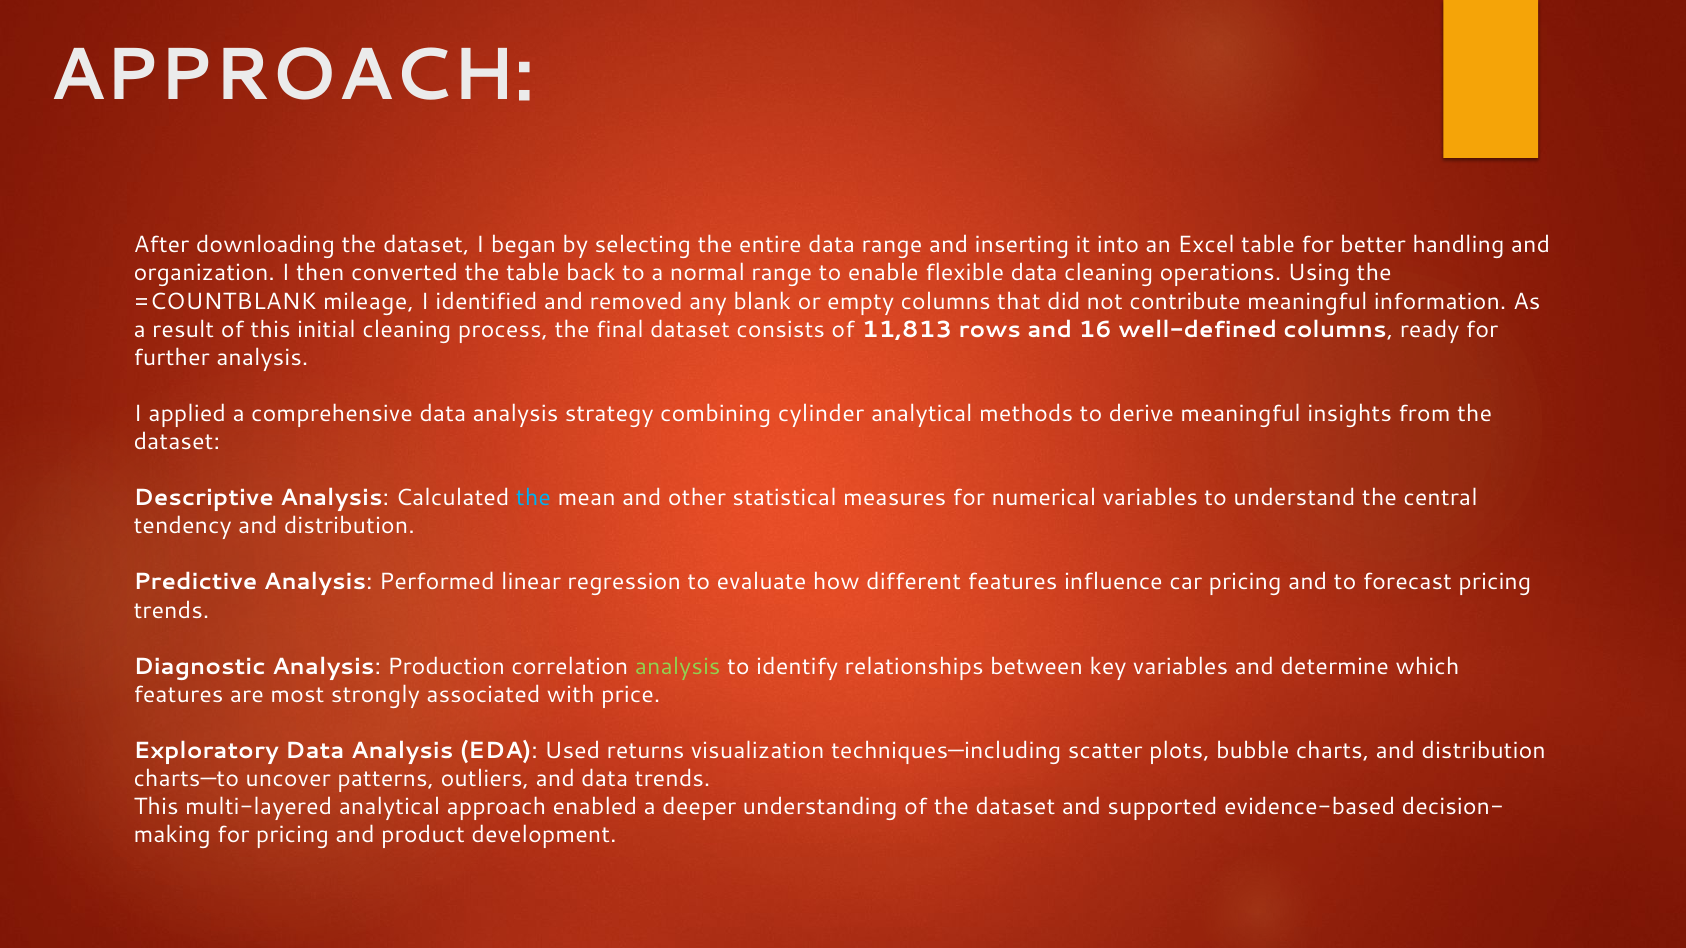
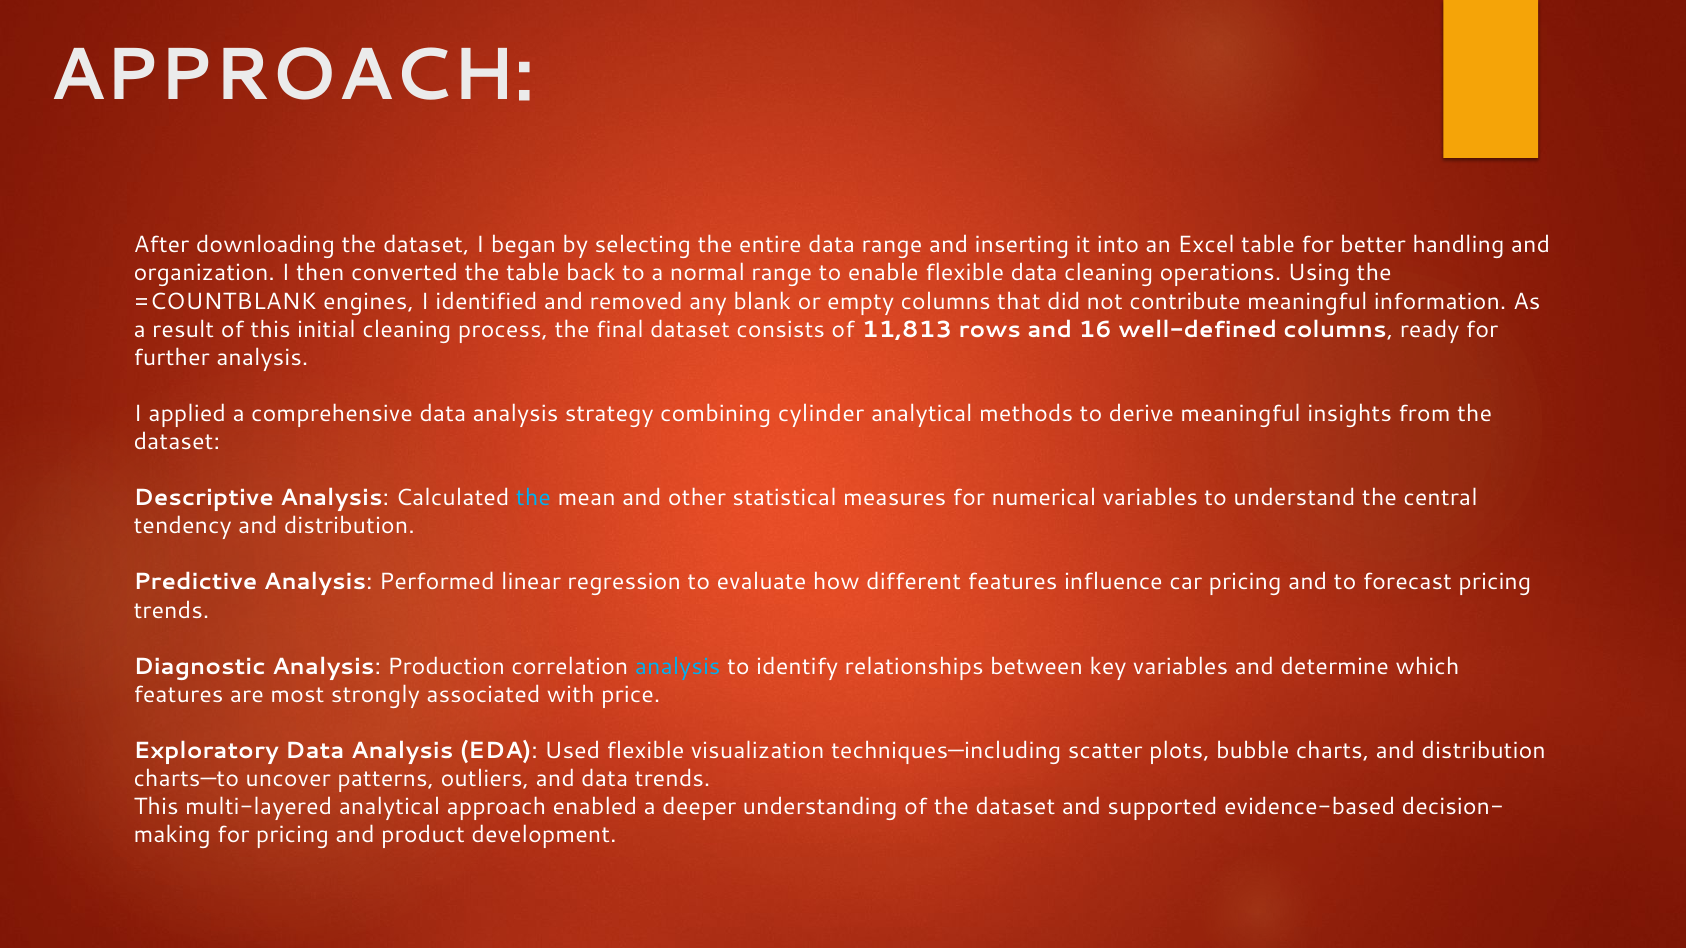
mileage: mileage -> engines (369, 301)
analysis colour: light green -> light blue (678, 667)
Used returns: returns -> flexible (646, 751)
